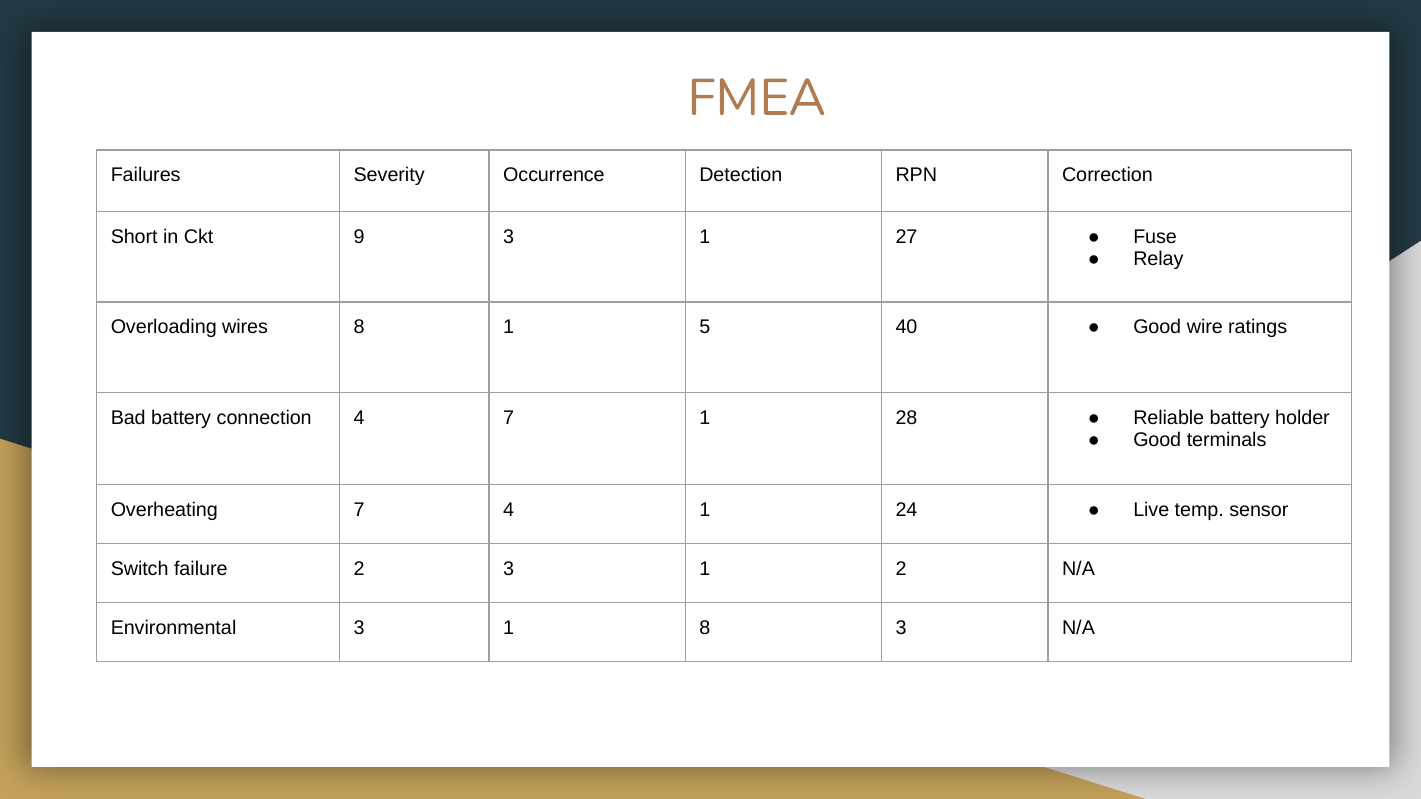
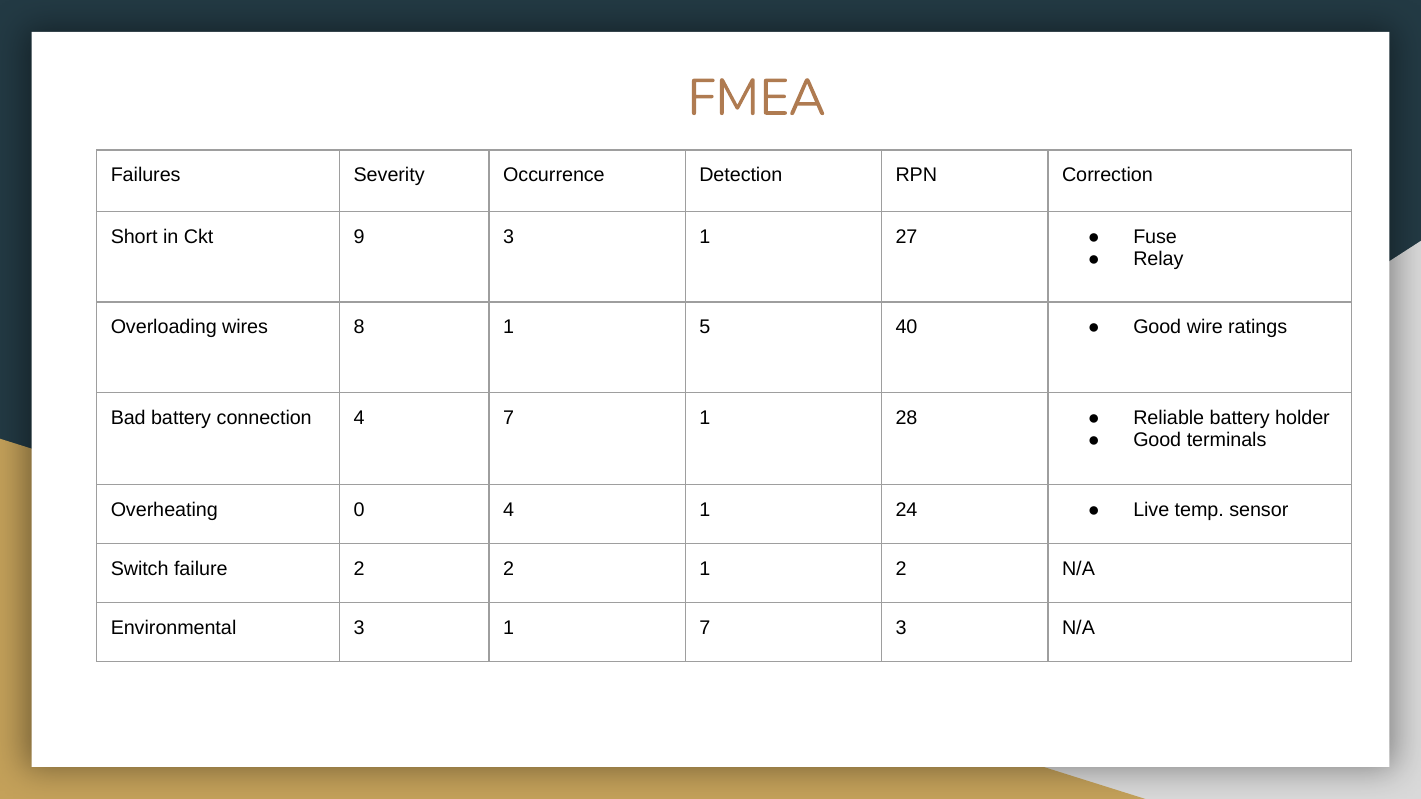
Overheating 7: 7 -> 0 (359, 510)
2 3: 3 -> 2 (509, 569)
1 8: 8 -> 7 (705, 628)
